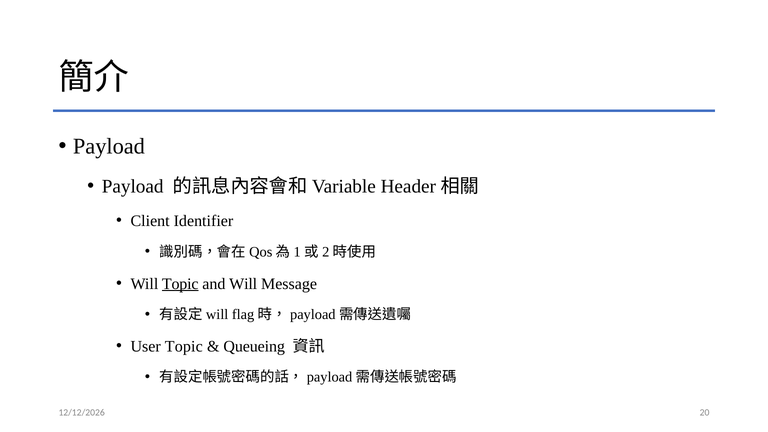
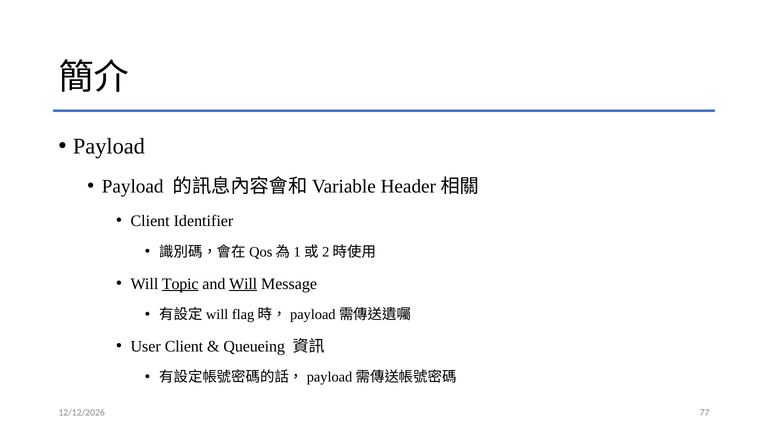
Will underline: none -> present (243, 284)
User Topic: Topic -> Client (184, 346)
20: 20 -> 77 (705, 412)
